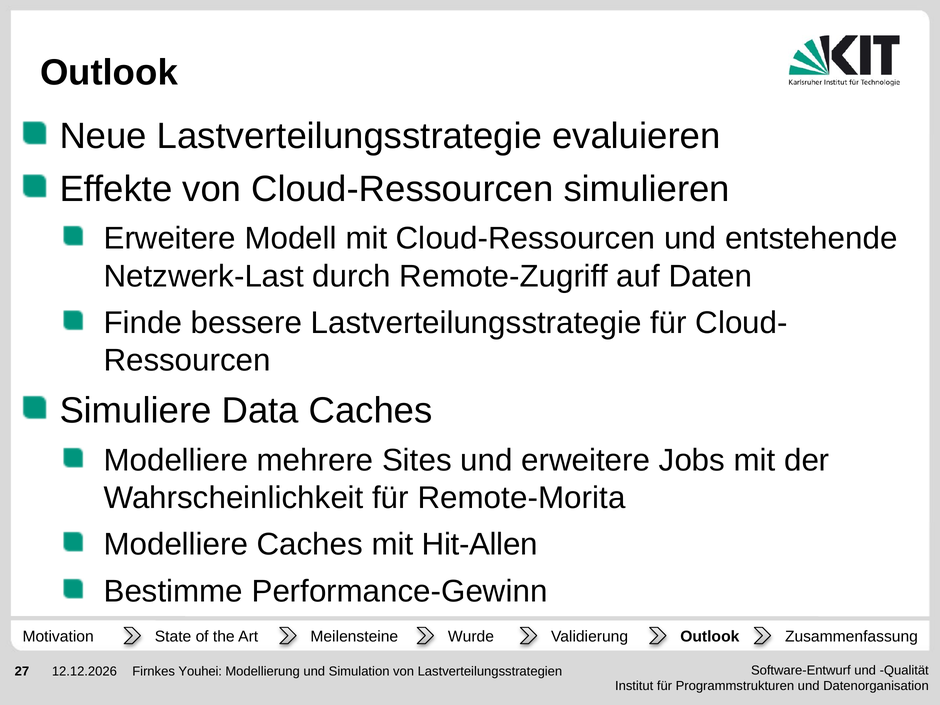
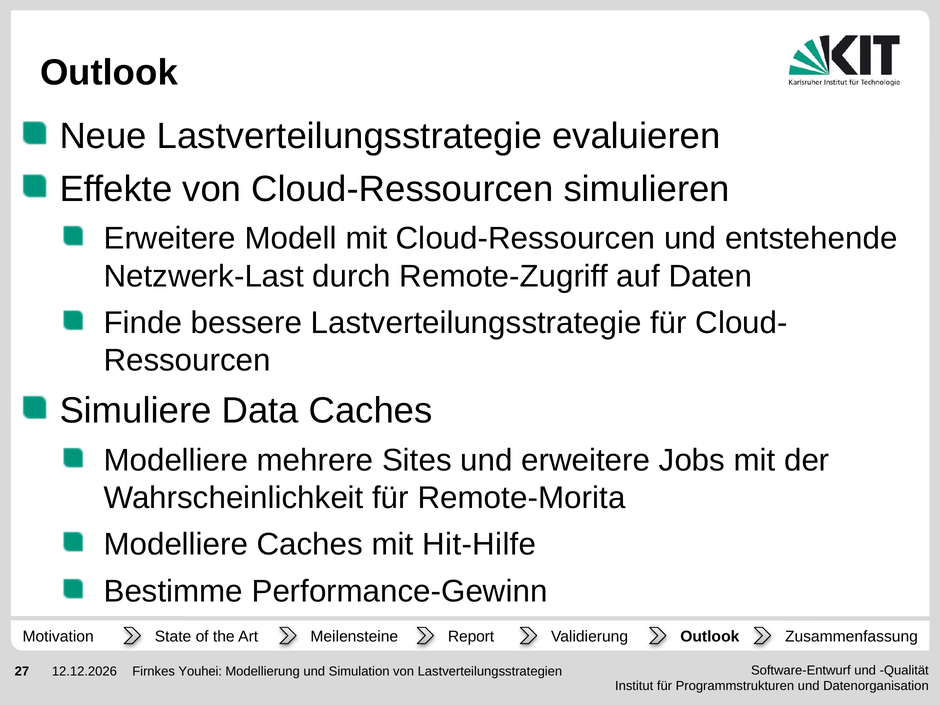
Hit-Allen: Hit-Allen -> Hit-Hilfe (479, 545)
Wurde: Wurde -> Report (471, 636)
